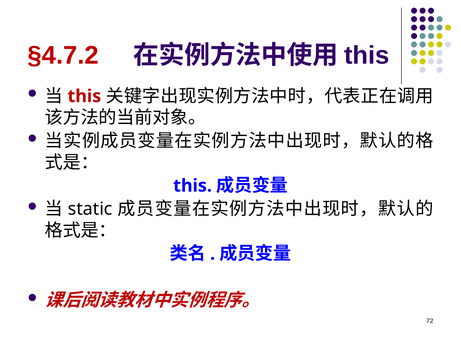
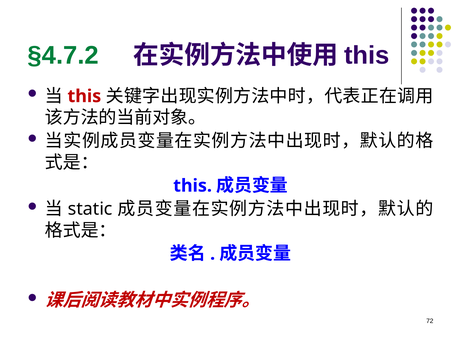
§4.7.2 colour: red -> green (63, 56)
